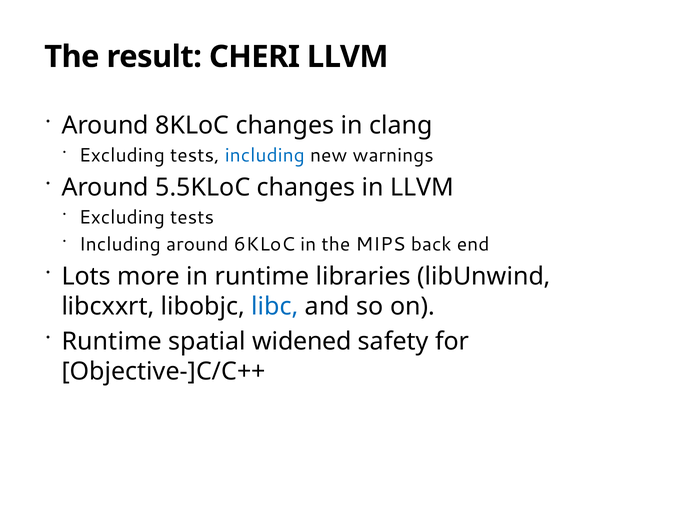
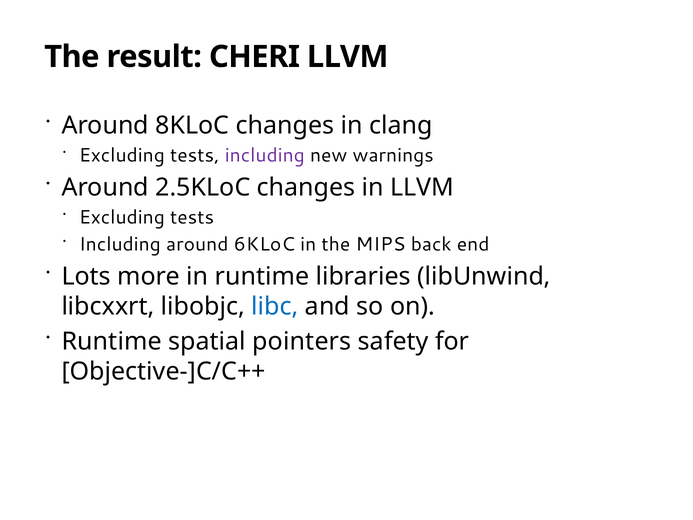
including colour: blue -> purple (265, 156)
5.5KLoC: 5.5KLoC -> 2.5KLoC (203, 188)
widened: widened -> pointers (302, 341)
